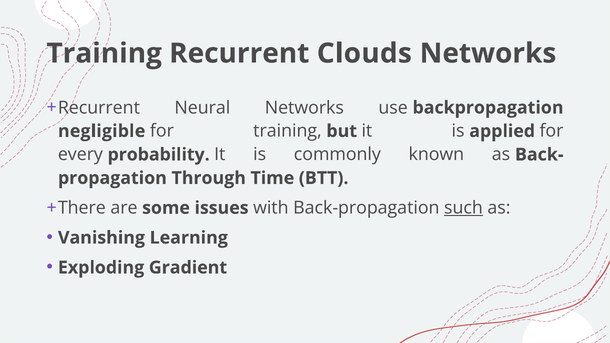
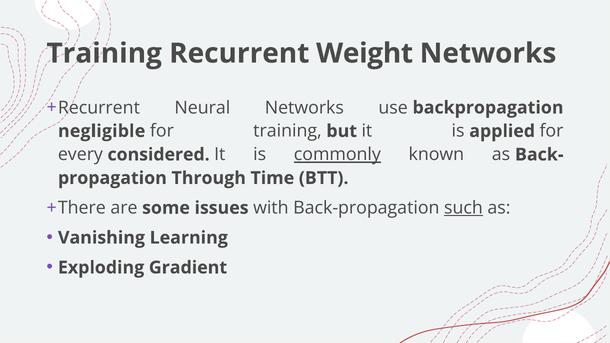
Clouds: Clouds -> Weight (365, 53)
probability: probability -> considered (159, 155)
commonly underline: none -> present (337, 155)
